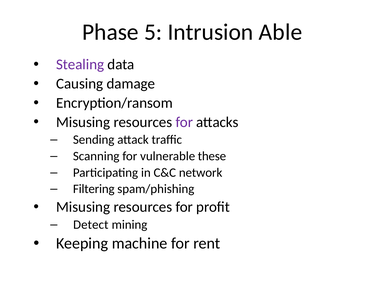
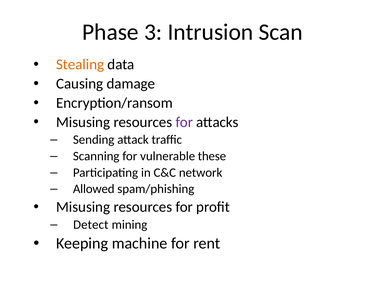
5: 5 -> 3 (153, 32)
Able: Able -> Scan (281, 32)
Stealing colour: purple -> orange (80, 64)
Filtering: Filtering -> Allowed (94, 189)
